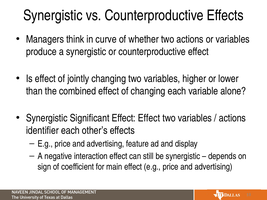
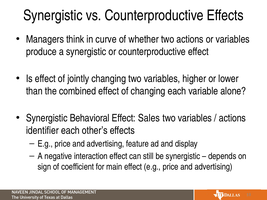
Significant: Significant -> Behavioral (90, 118)
Effect Effect: Effect -> Sales (149, 118)
